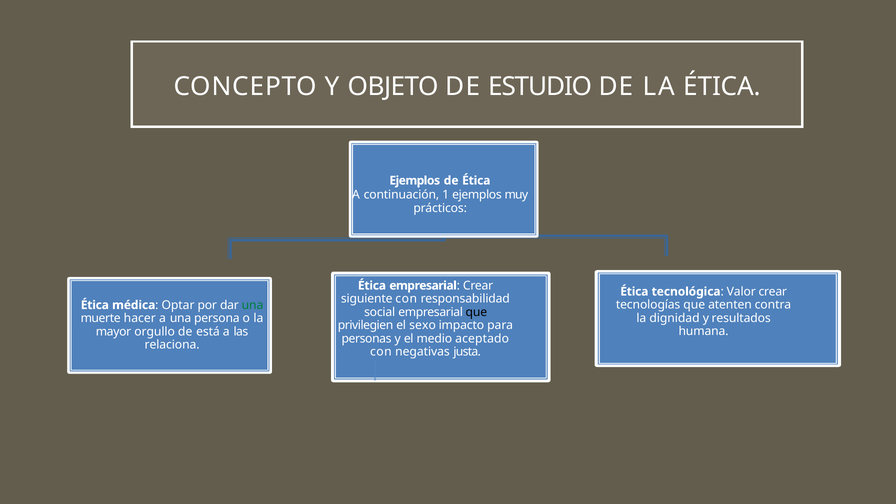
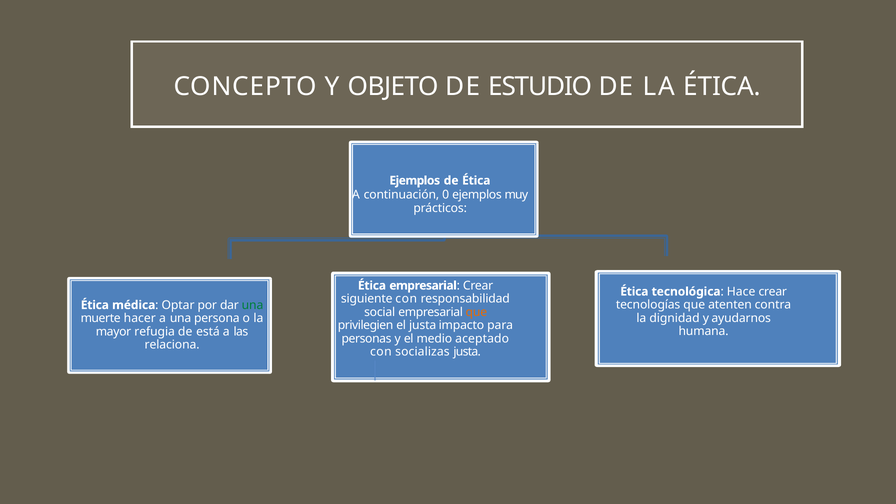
1: 1 -> 0 (446, 195)
Valor: Valor -> Hace (741, 292)
que colour: black -> orange (476, 312)
resultados: resultados -> ayudarnos (741, 318)
el sexo: sexo -> justa (423, 325)
orgullo: orgullo -> refugia (155, 332)
negativas: negativas -> socializas (422, 352)
